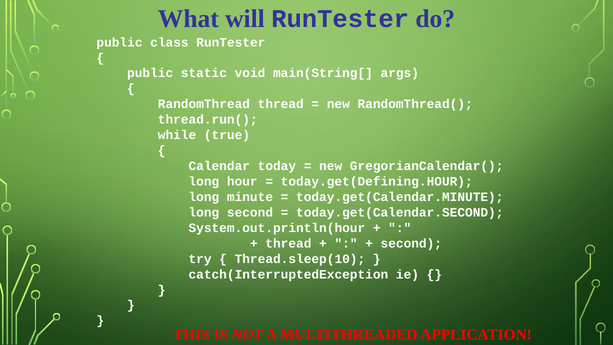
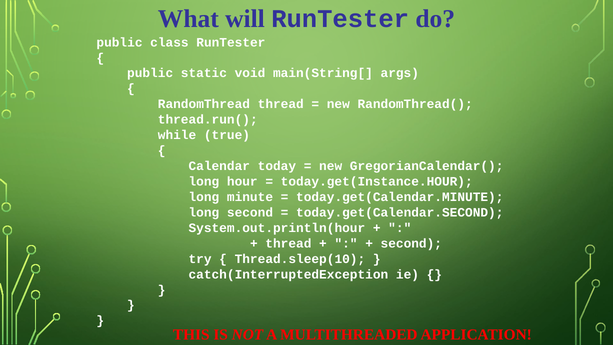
today.get(Defining.HOUR: today.get(Defining.HOUR -> today.get(Instance.HOUR (377, 181)
